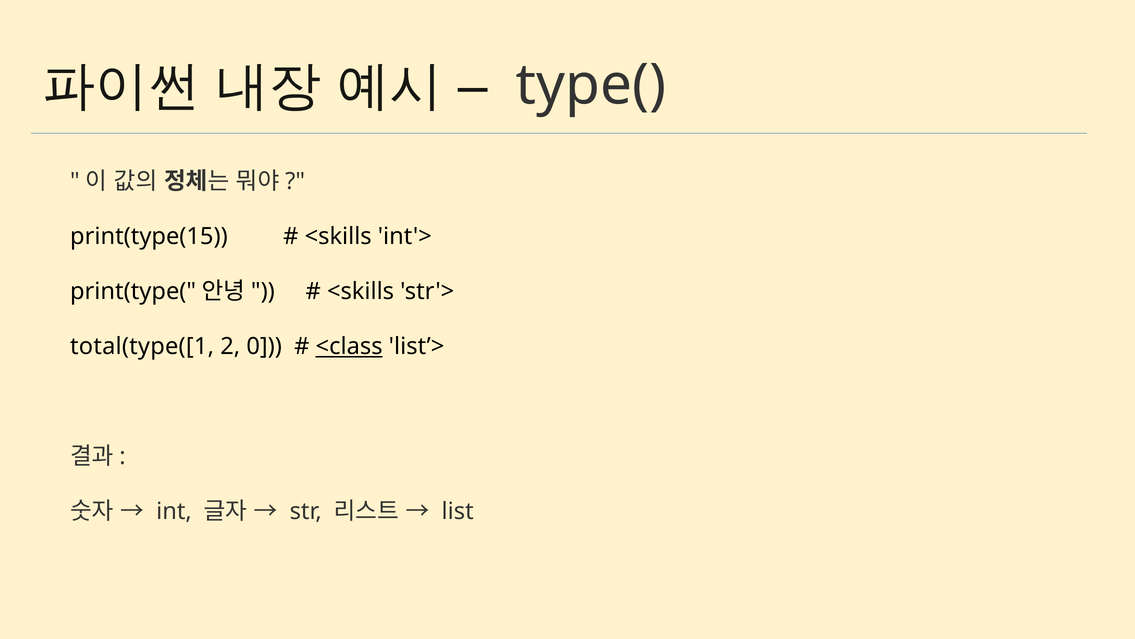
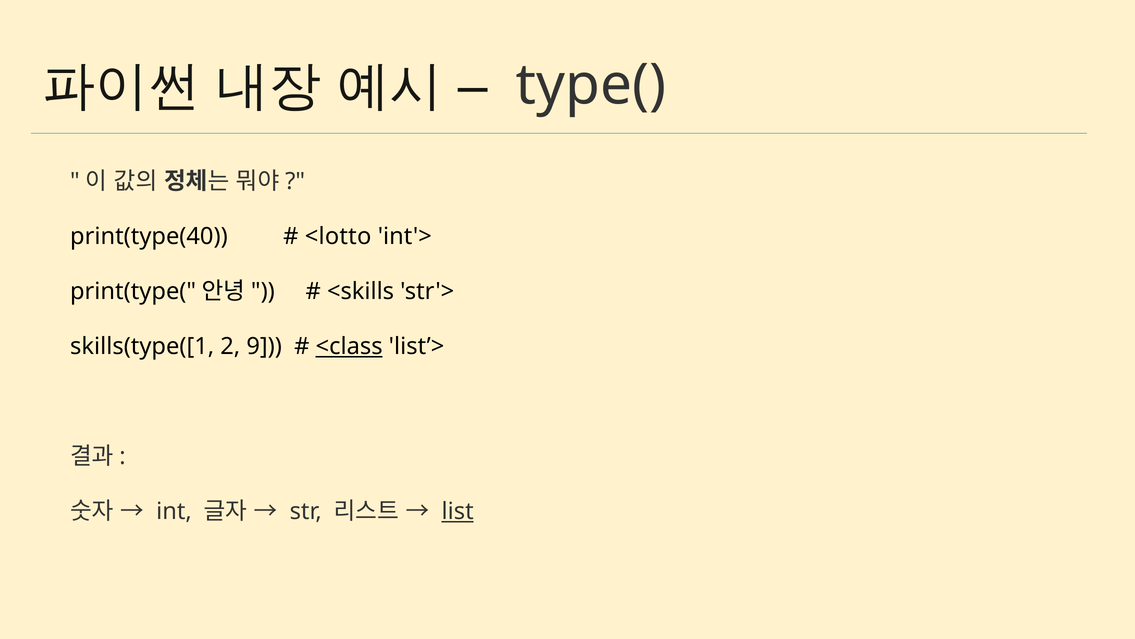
print(type(15: print(type(15 -> print(type(40 (149, 236)
<skills: <skills -> <lotto (338, 236)
total(type([1: total(type([1 -> skills(type([1 (142, 346)
0: 0 -> 9 (264, 346)
list underline: none -> present (458, 511)
